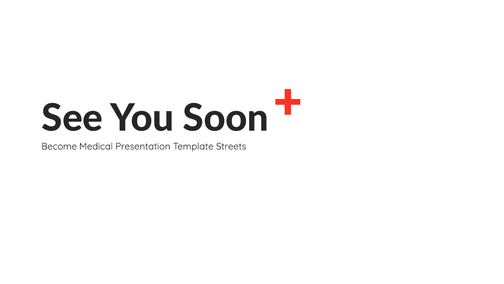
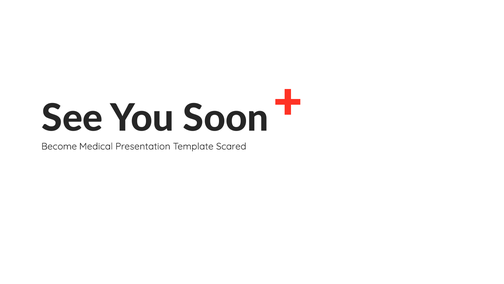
Streets: Streets -> Scared (231, 146)
